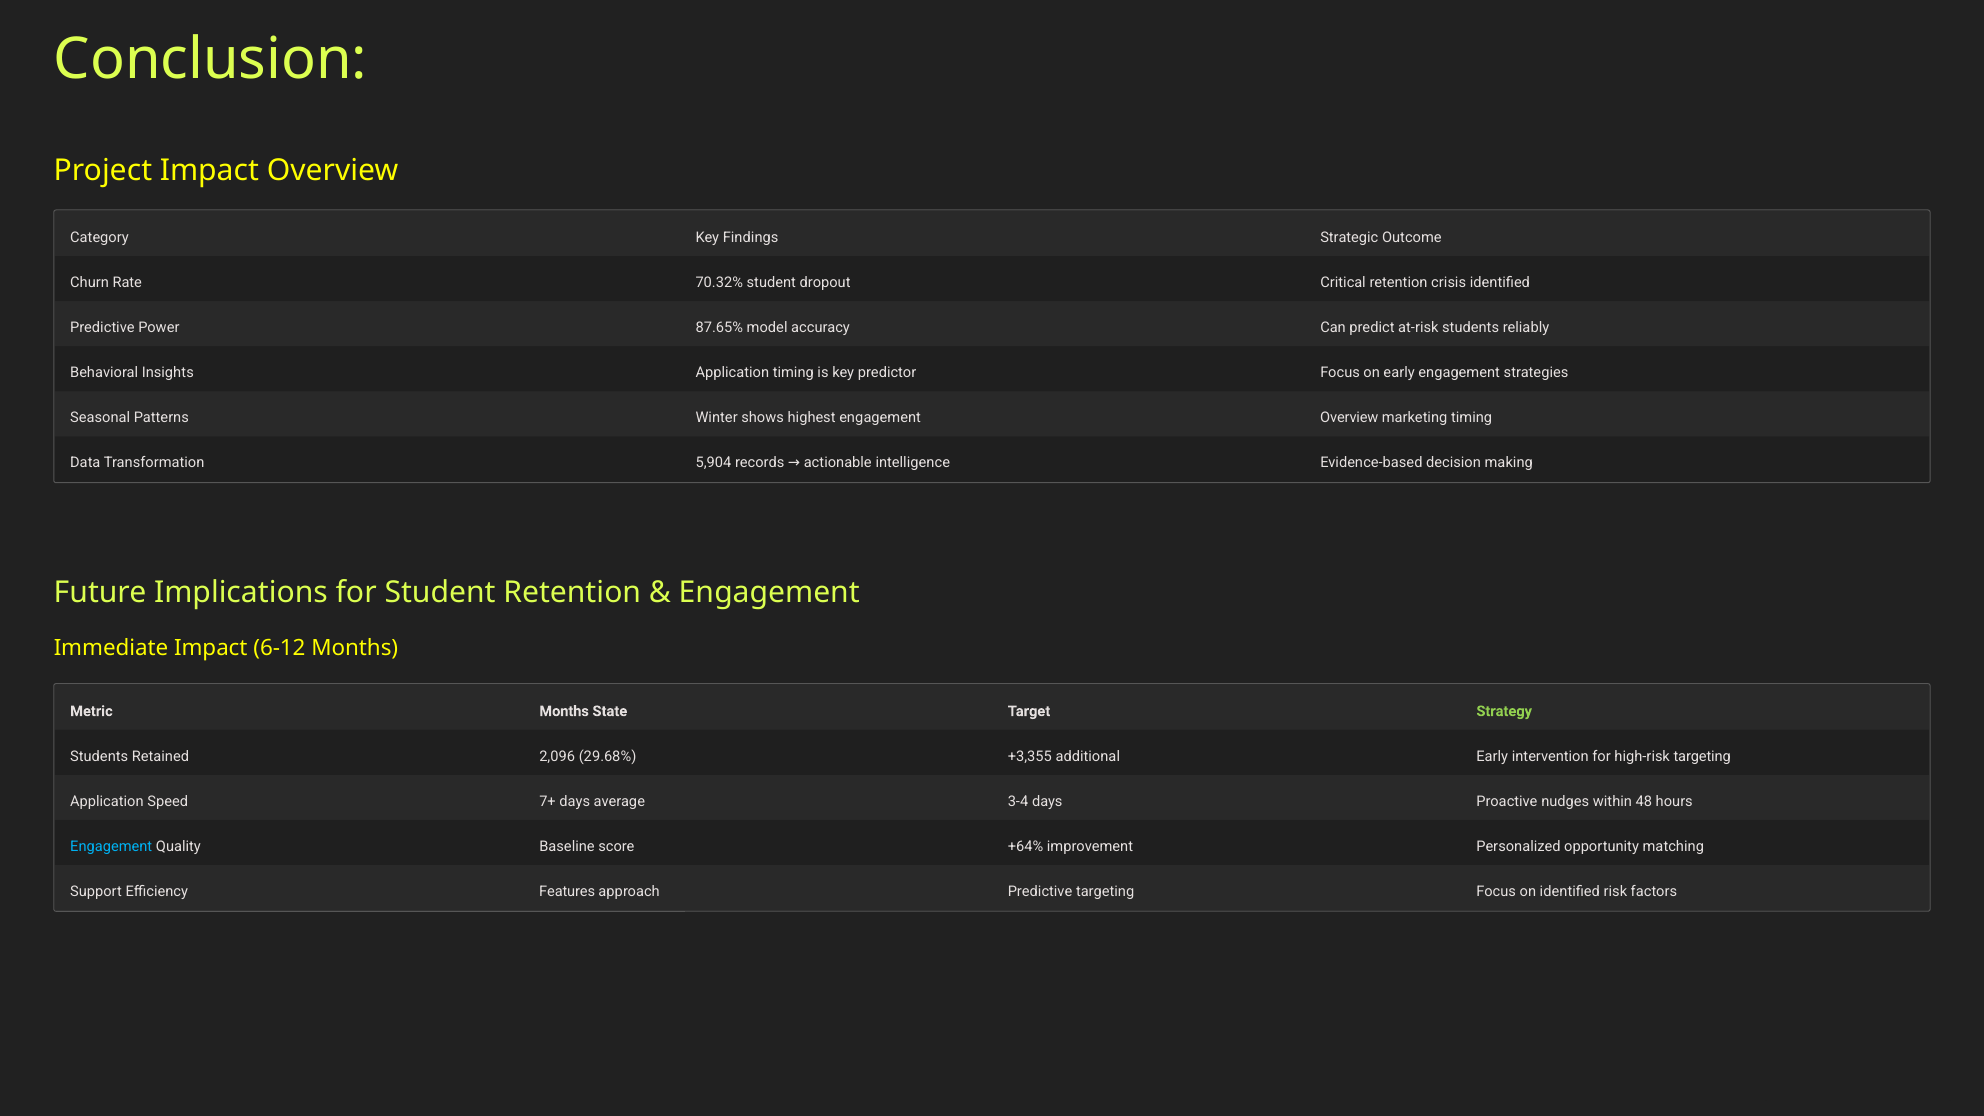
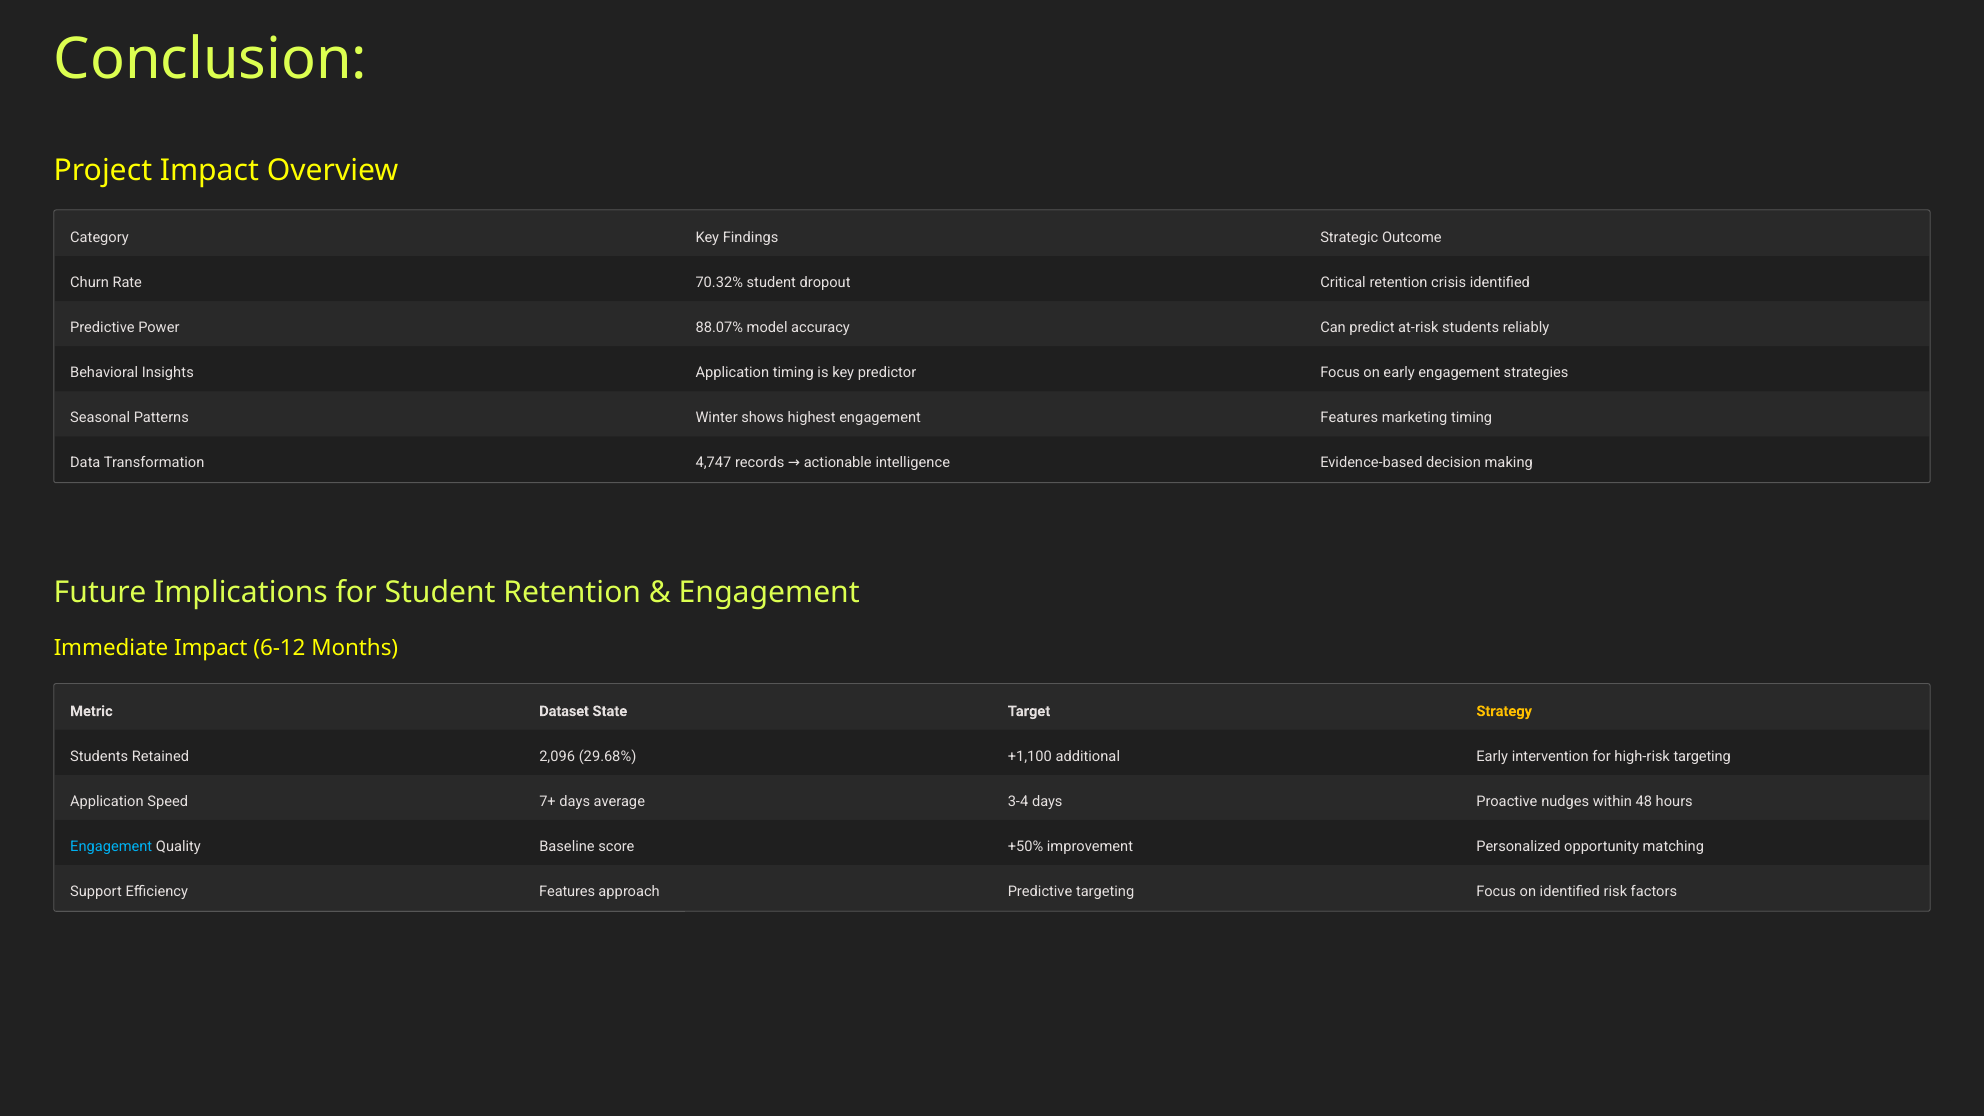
87.65%: 87.65% -> 88.07% (719, 328)
engagement Overview: Overview -> Features (1349, 418)
5,904: 5,904 -> 4,747 (713, 463)
Metric Months: Months -> Dataset (564, 711)
Strategy colour: light green -> yellow (1504, 711)
+3,355: +3,355 -> +1,100 (1030, 756)
+64%: +64% -> +50% (1026, 847)
